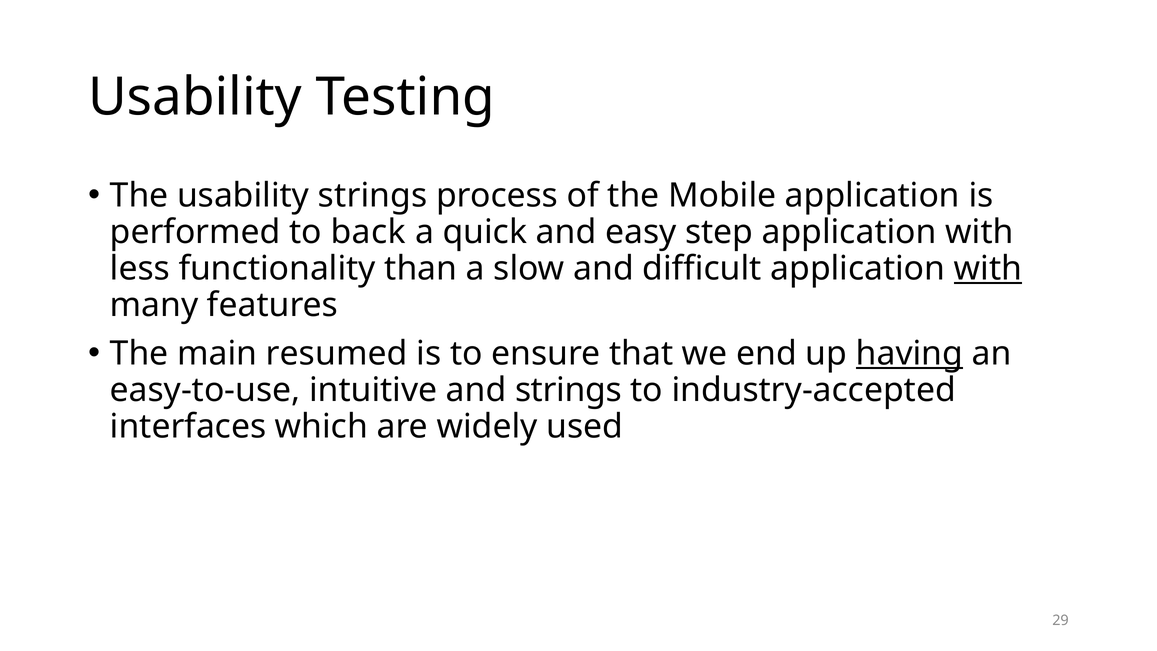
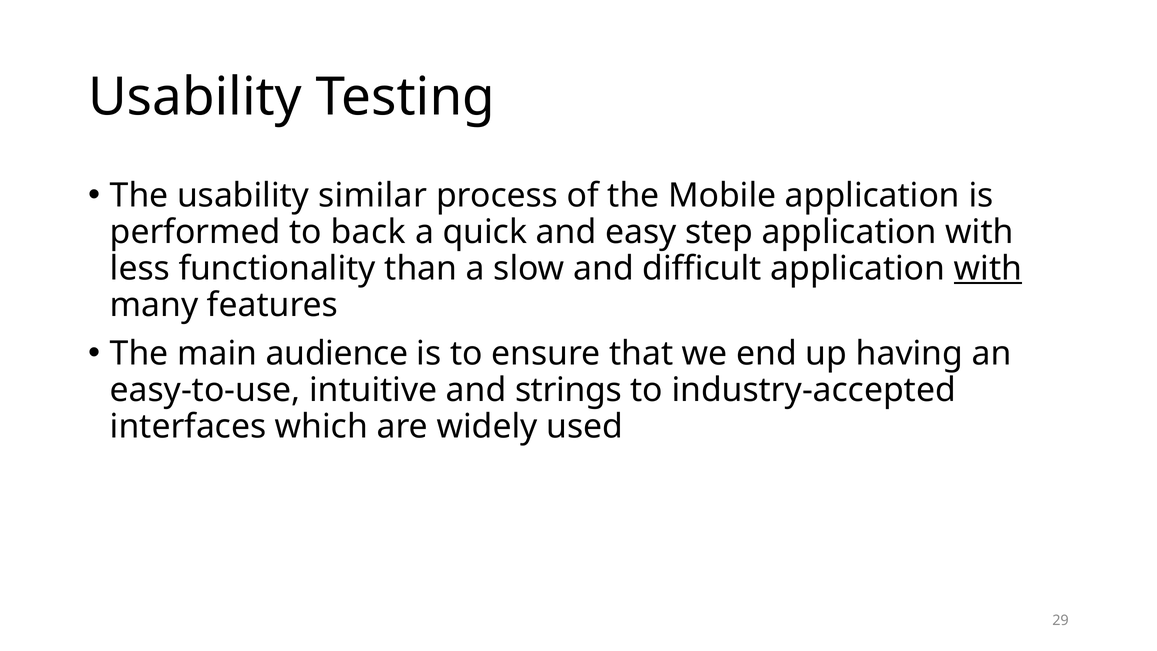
usability strings: strings -> similar (373, 196)
resumed: resumed -> audience (337, 353)
having underline: present -> none (909, 353)
